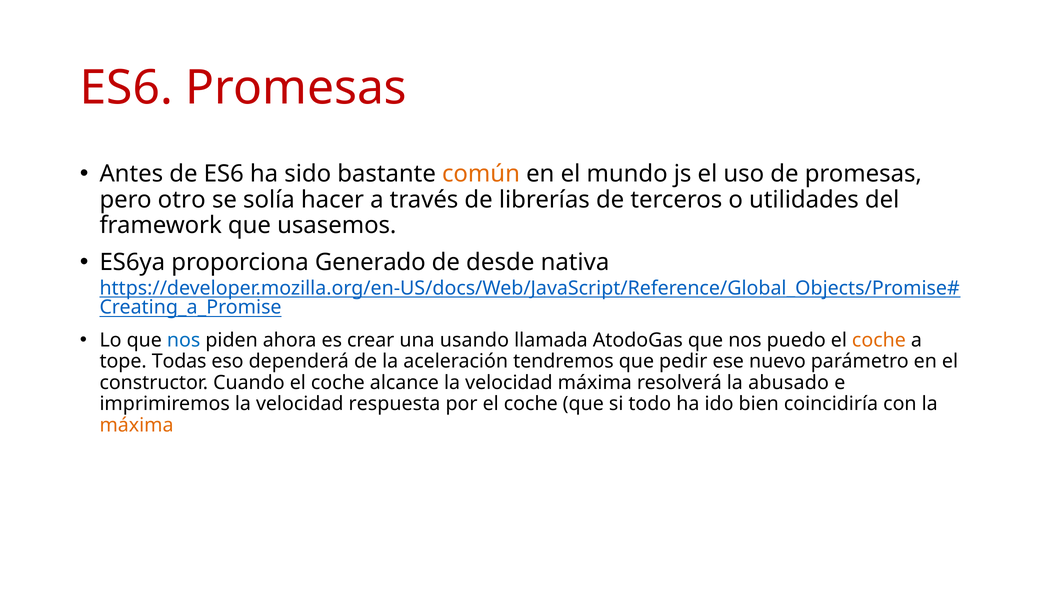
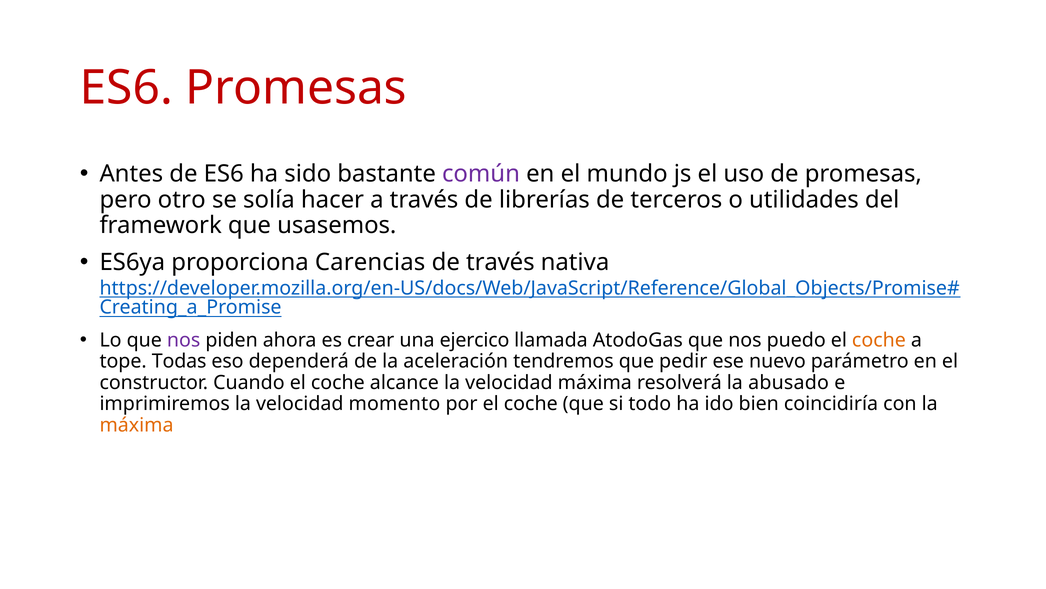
común colour: orange -> purple (481, 174)
Generado: Generado -> Carencias (370, 262)
de desde: desde -> través (500, 262)
nos colour: blue -> purple (184, 340)
usando: usando -> ejercico (475, 340)
respuesta: respuesta -> momento (394, 403)
